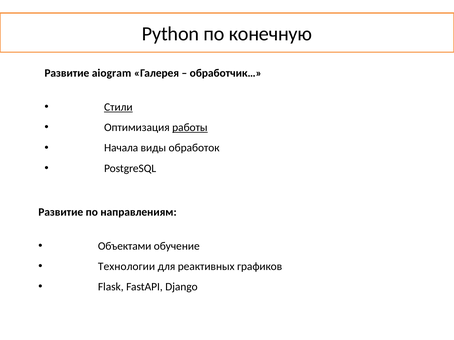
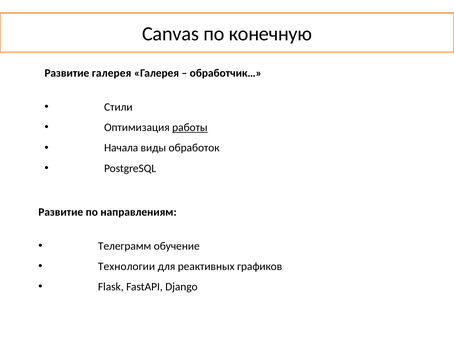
Python: Python -> Canvas (170, 34)
Развитие aiogram: aiogram -> галерея (112, 73)
Стили underline: present -> none (118, 107)
Объектами: Объектами -> Телеграмм (125, 246)
